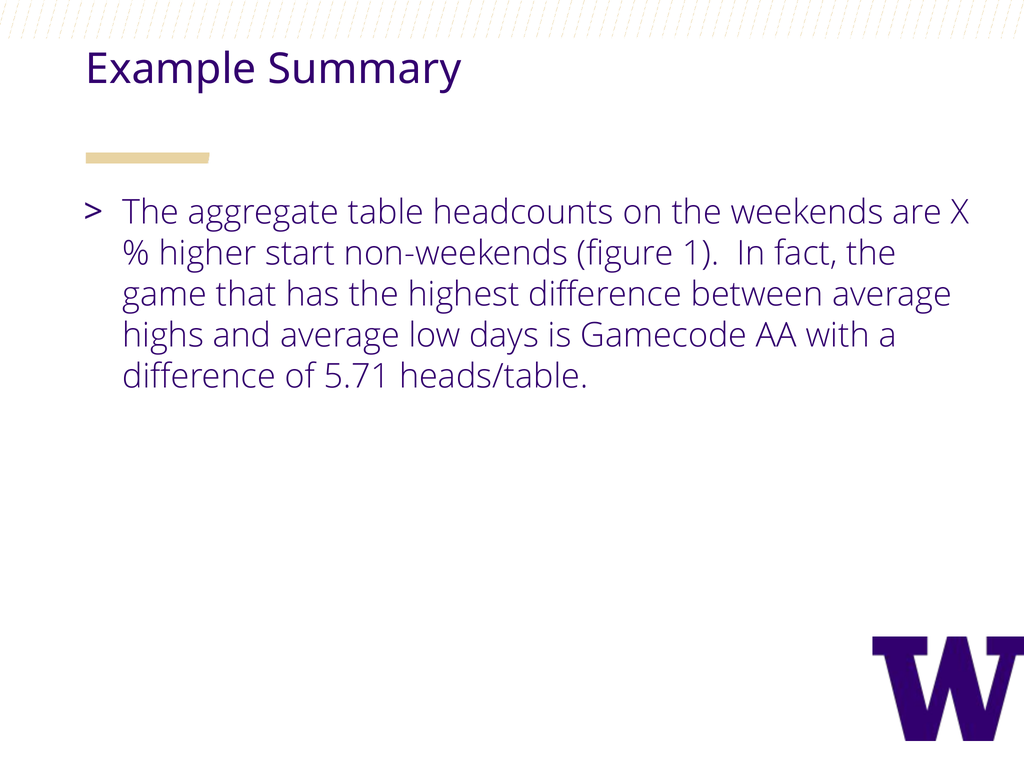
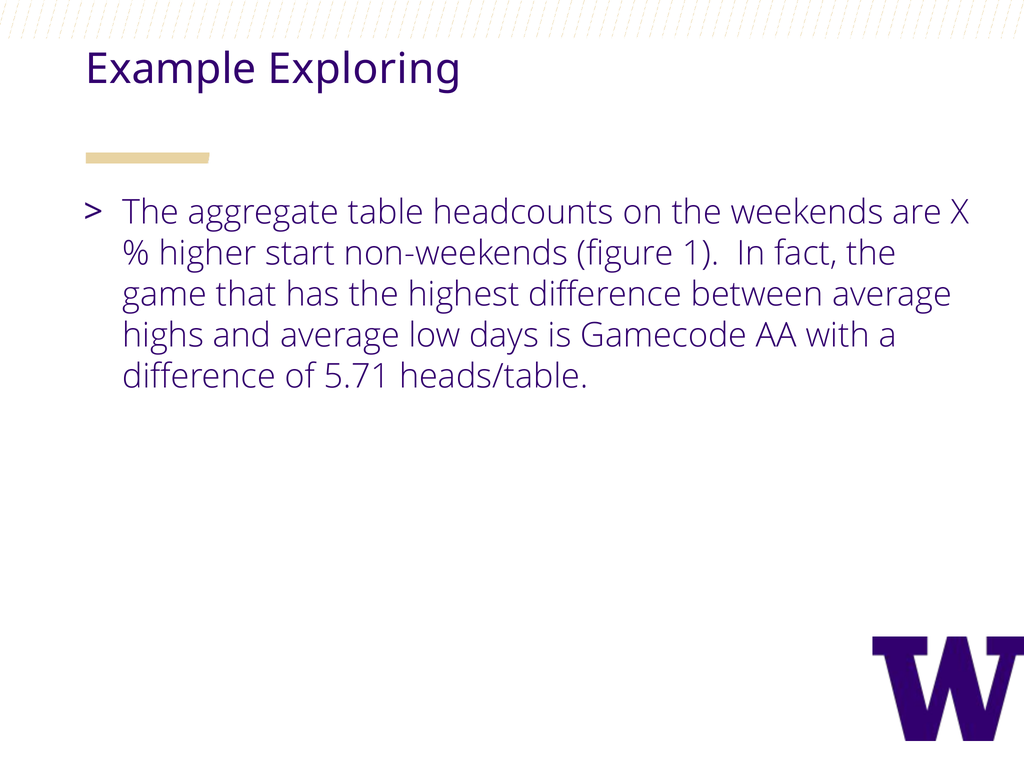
Summary: Summary -> Exploring (364, 69)
